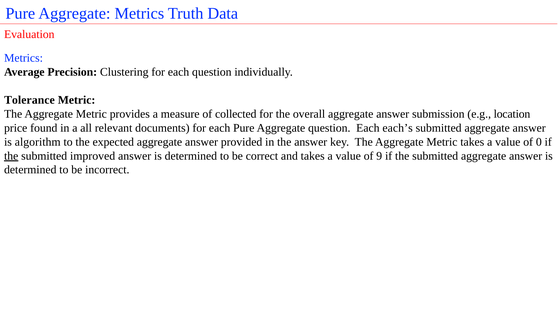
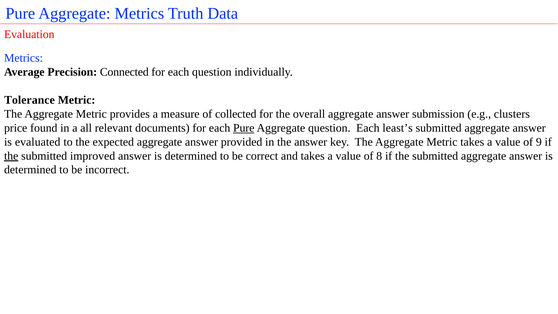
Clustering: Clustering -> Connected (124, 72)
location: location -> clusters (512, 114)
Pure underline: none -> present (244, 128)
each’s: each’s -> least’s (398, 128)
algorithm: algorithm -> evaluated (38, 142)
0: 0 -> 9 (539, 142)
9: 9 -> 8 (379, 156)
